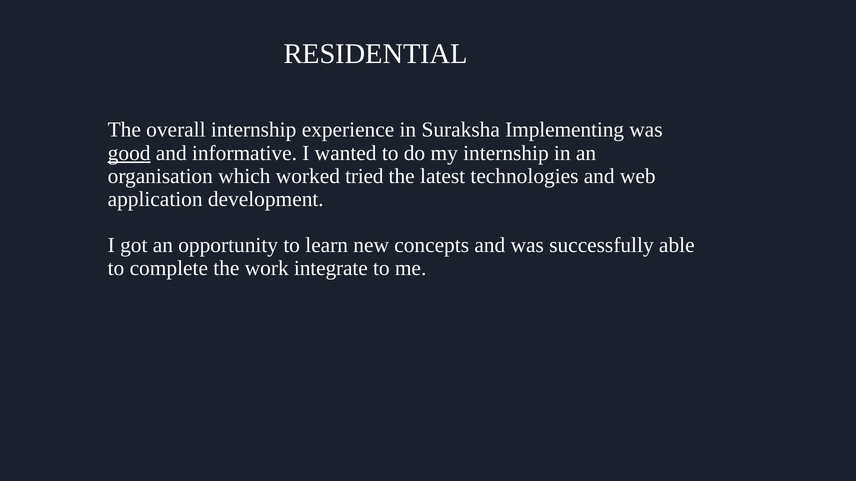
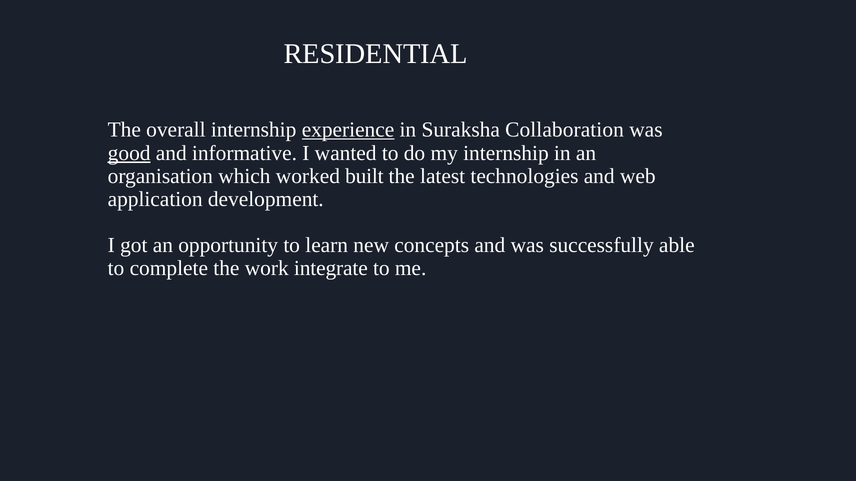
experience underline: none -> present (348, 130)
Implementing: Implementing -> Collaboration (565, 130)
tried: tried -> built (364, 176)
